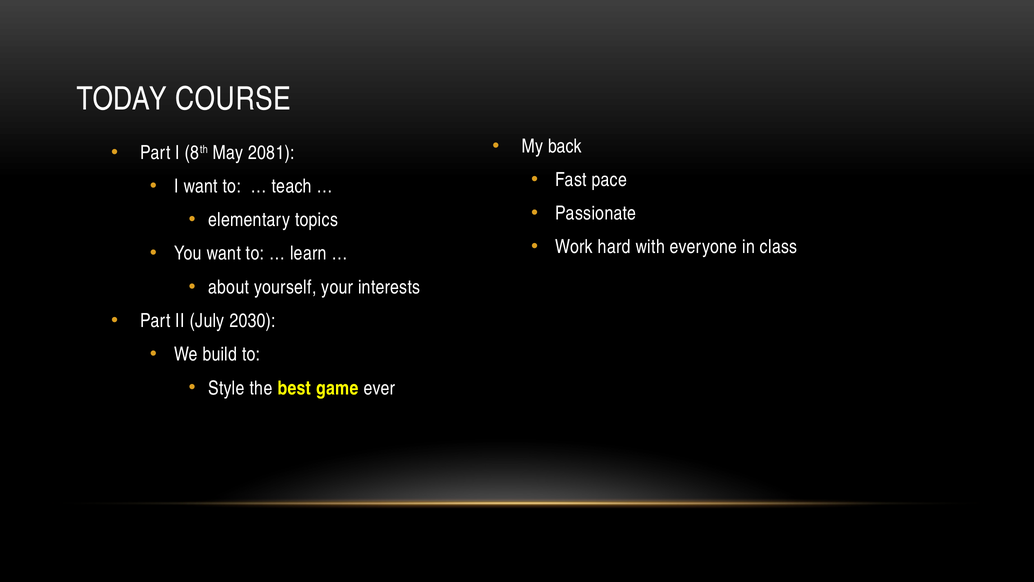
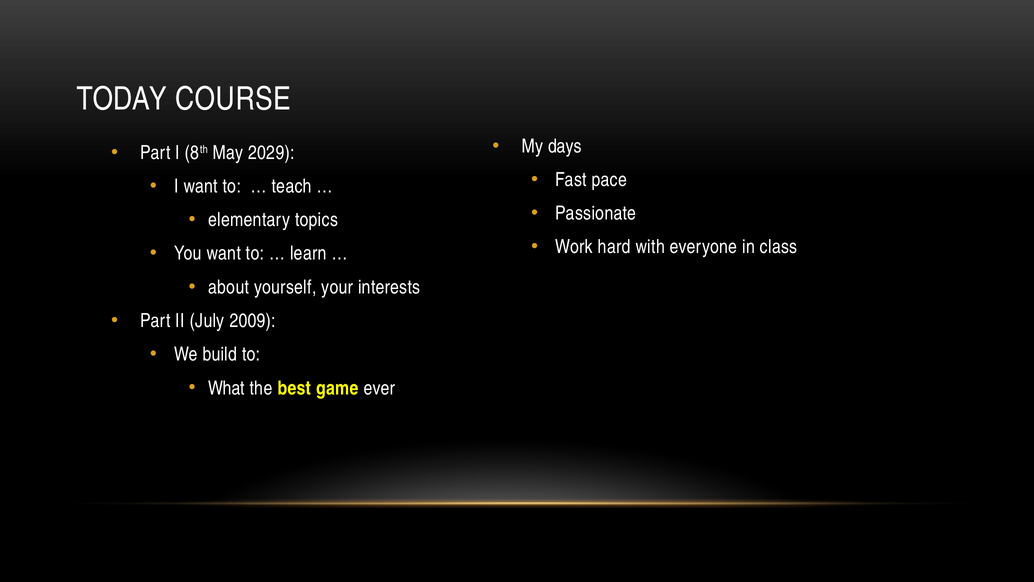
back: back -> days (565, 146)
2081: 2081 -> 2029 (271, 153)
2030: 2030 -> 2009 (253, 321)
Style: Style -> What (226, 388)
